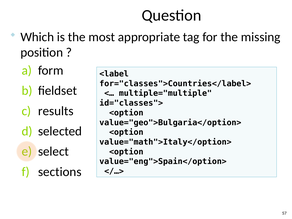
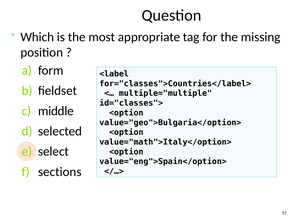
results: results -> middle (56, 111)
